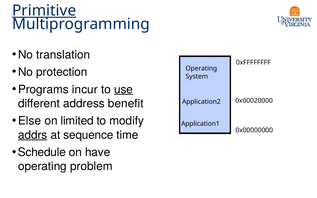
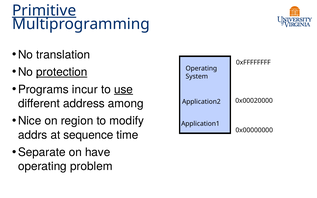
protection underline: none -> present (62, 72)
benefit: benefit -> among (126, 104)
Else: Else -> Nice (30, 121)
limited: limited -> region (77, 121)
addrs underline: present -> none (33, 135)
Schedule: Schedule -> Separate (42, 152)
